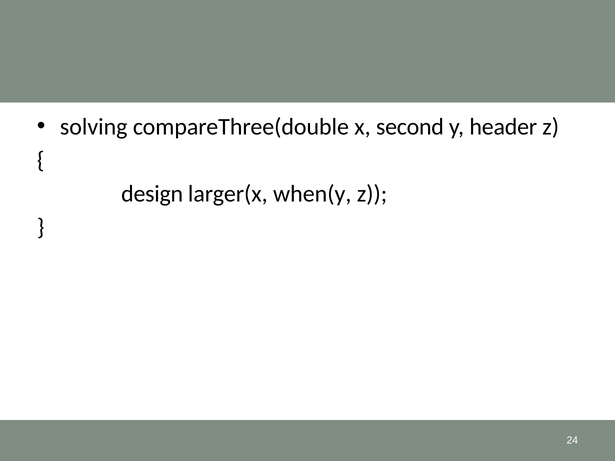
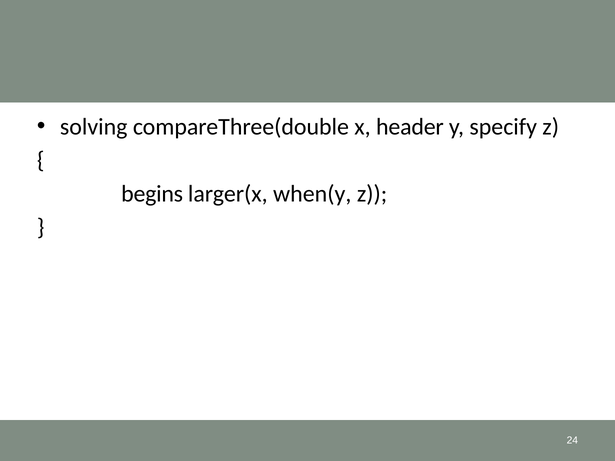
second: second -> header (410, 127)
header: header -> specify (503, 127)
design: design -> begins (152, 194)
